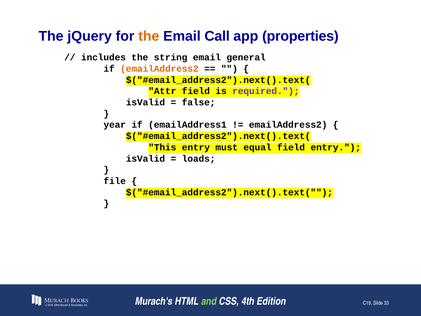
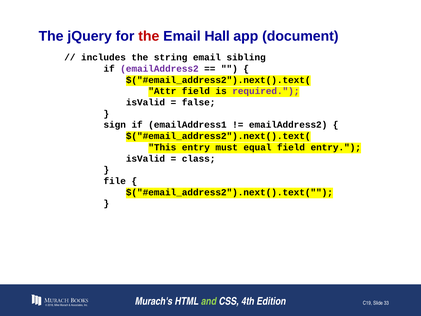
the colour: orange -> red (149, 36)
Call: Call -> Hall (217, 36)
properties: properties -> document (300, 36)
general: general -> sibling (246, 57)
emailAddress2 colour: orange -> purple (159, 69)
year: year -> sign (115, 125)
loads: loads -> class (199, 158)
